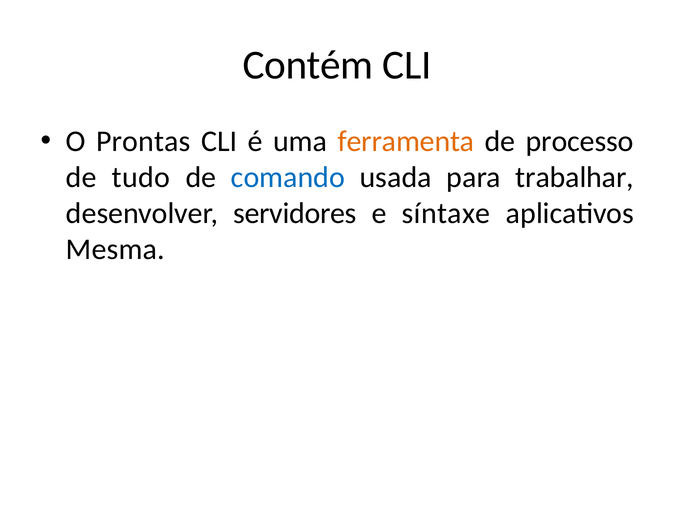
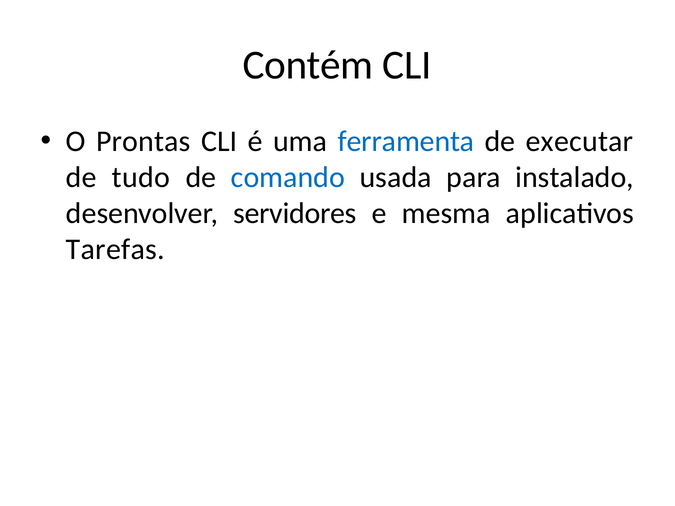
ferramenta colour: orange -> blue (406, 142)
processo: processo -> executar (580, 142)
trabalhar: trabalhar -> instalado (575, 178)
síntaxe: síntaxe -> mesma (446, 214)
Mesma: Mesma -> Tarefas (115, 250)
